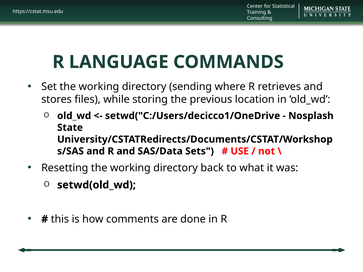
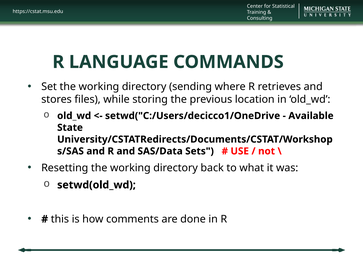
Nosplash: Nosplash -> Available (311, 116)
